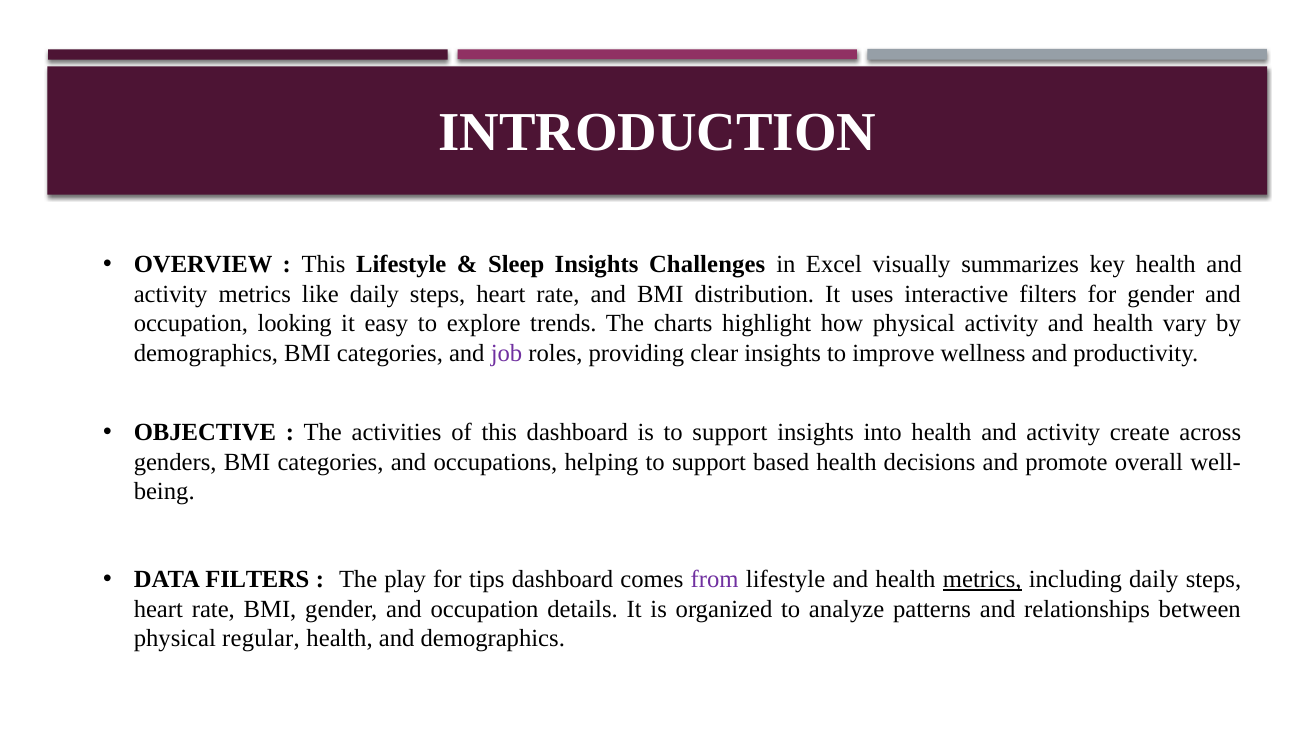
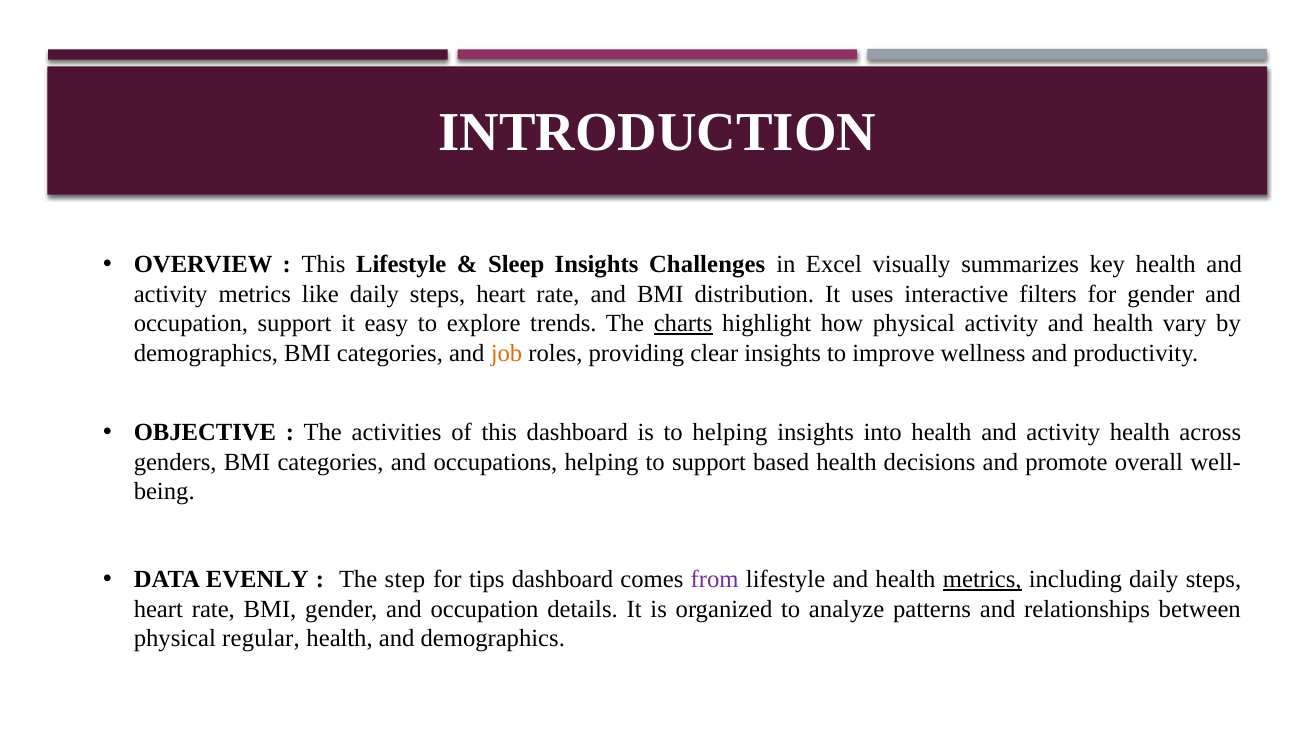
occupation looking: looking -> support (295, 323)
charts underline: none -> present (683, 323)
job colour: purple -> orange (507, 353)
is to support: support -> helping (730, 432)
activity create: create -> health (1140, 432)
DATA FILTERS: FILTERS -> EVENLY (257, 579)
play: play -> step (405, 579)
